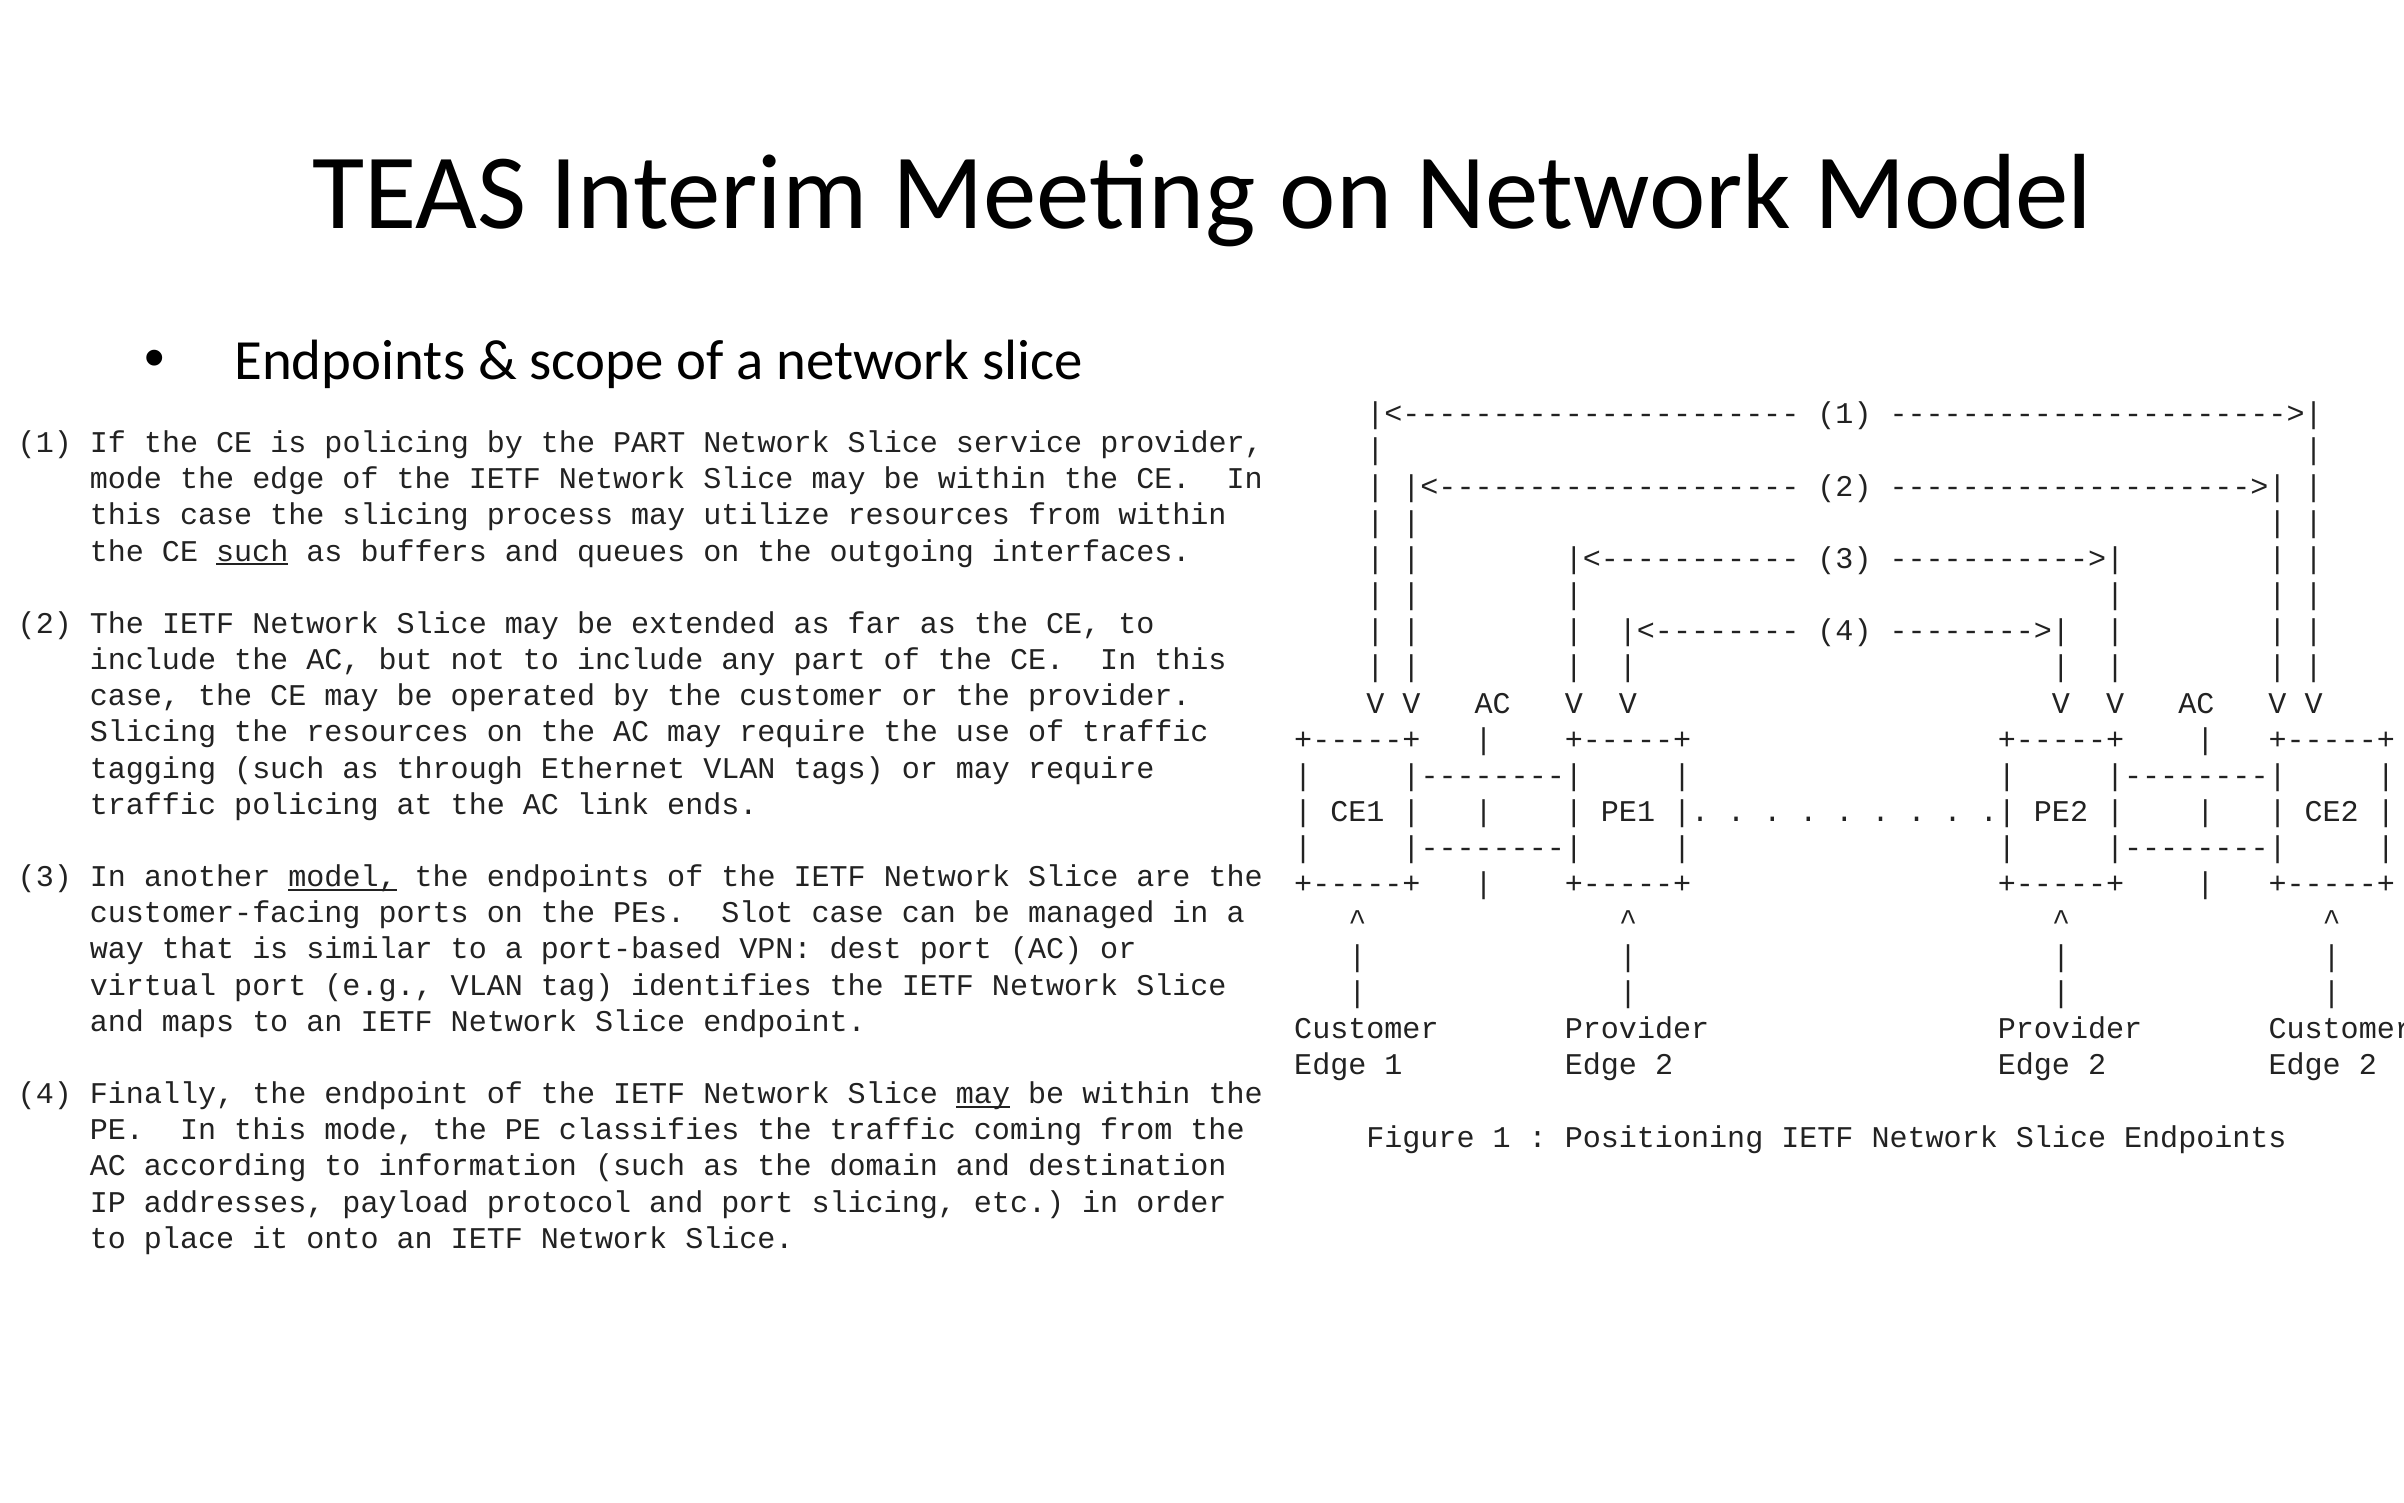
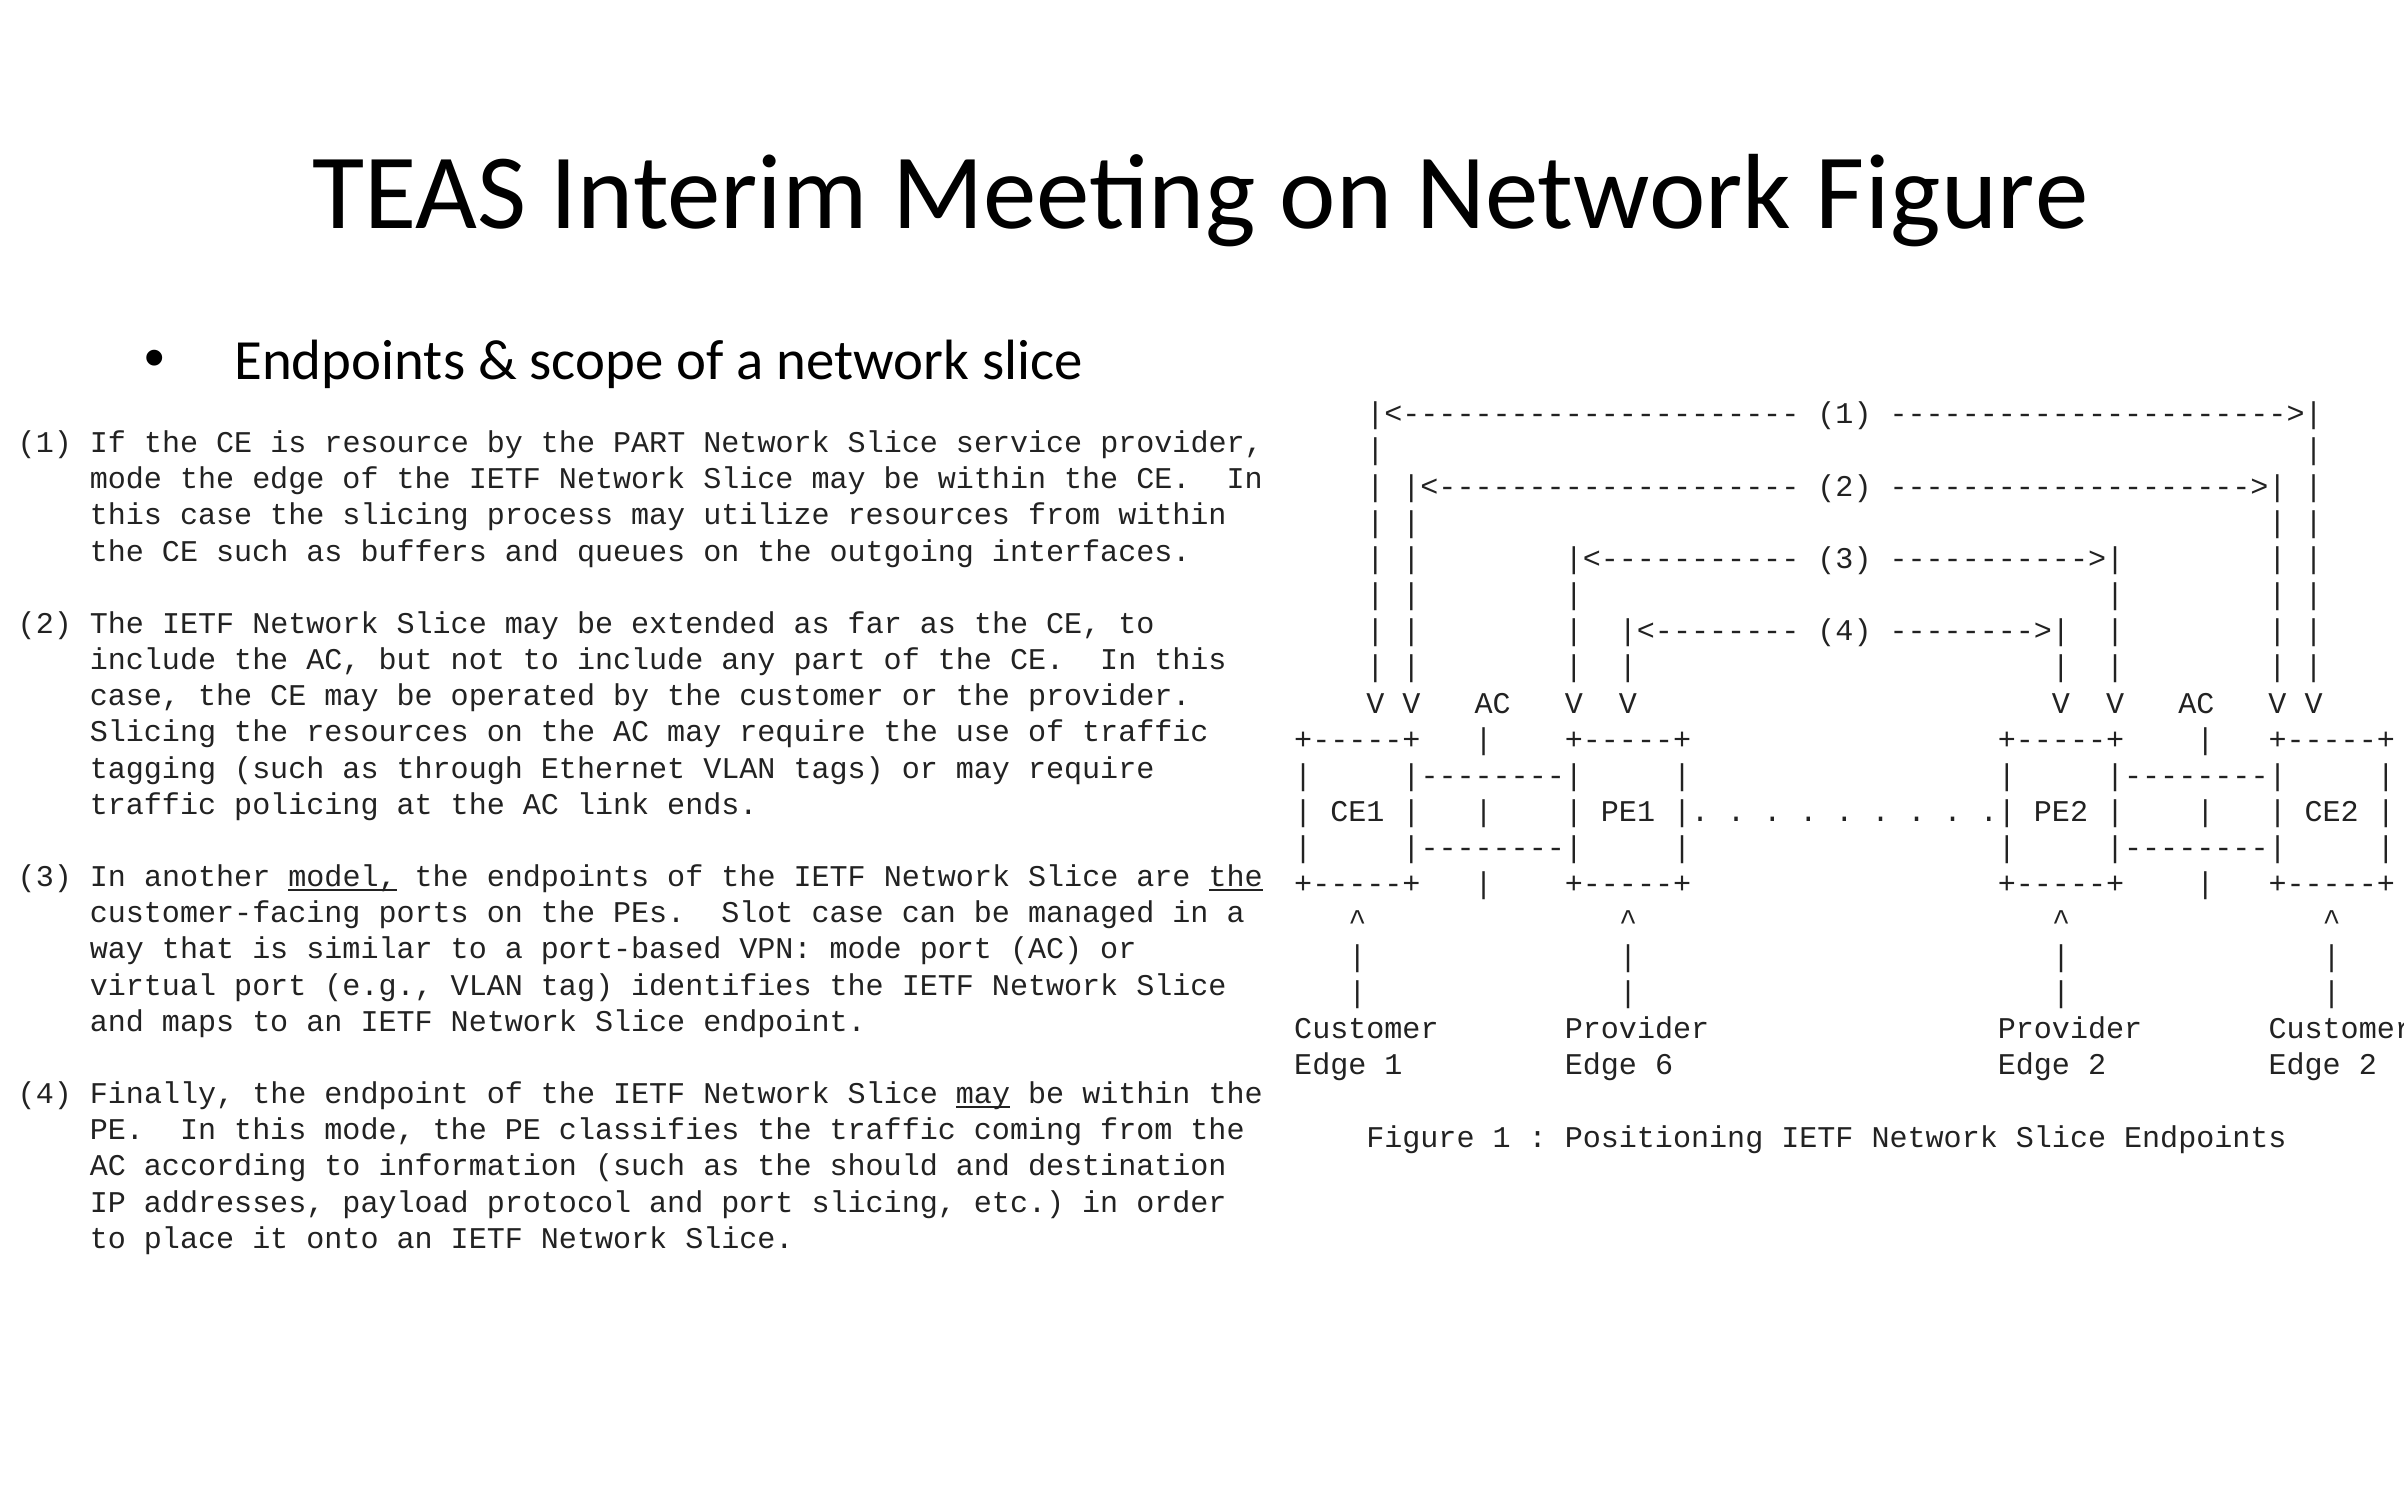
Network Model: Model -> Figure (1952, 193)
is policing: policing -> resource (397, 443)
such underline: present -> none (252, 551)
the underline: none -> present (1236, 876)
VPN dest: dest -> mode (866, 949)
1 Edge 2: 2 -> 6 (1664, 1064)
domain: domain -> should (884, 1166)
